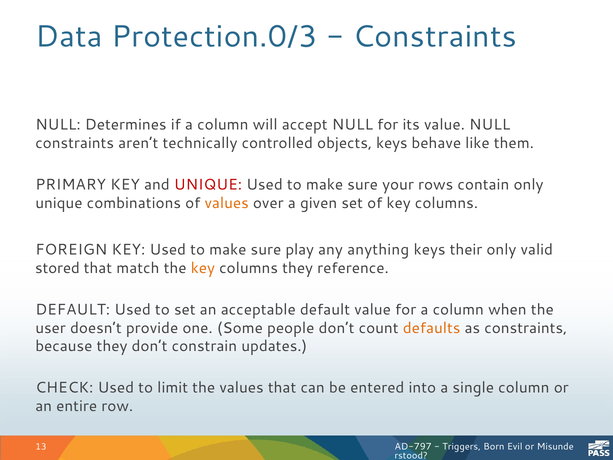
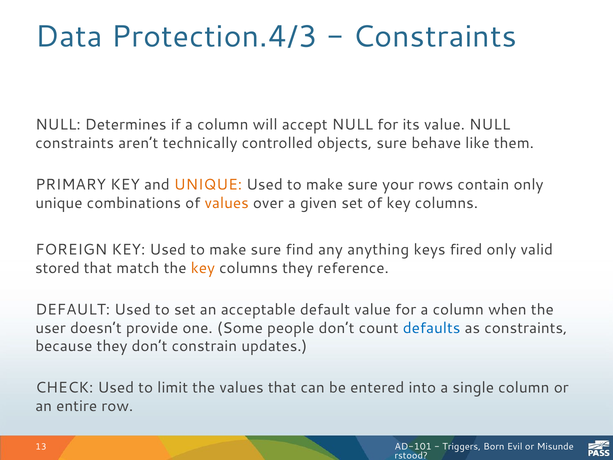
Protection.0/3: Protection.0/3 -> Protection.4/3 (214, 37)
objects keys: keys -> sure (392, 143)
UNIQUE colour: red -> orange (208, 185)
play: play -> find (300, 249)
their: their -> fired (466, 249)
defaults colour: orange -> blue (432, 328)
AD-797: AD-797 -> AD-101 (413, 446)
